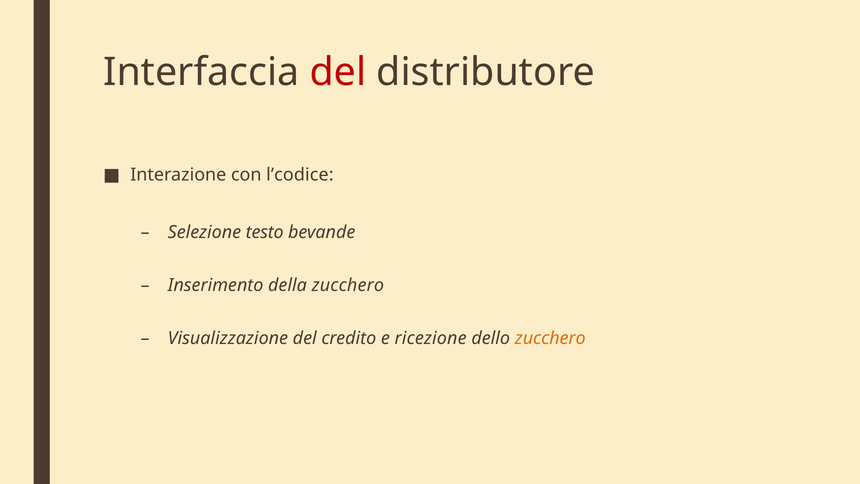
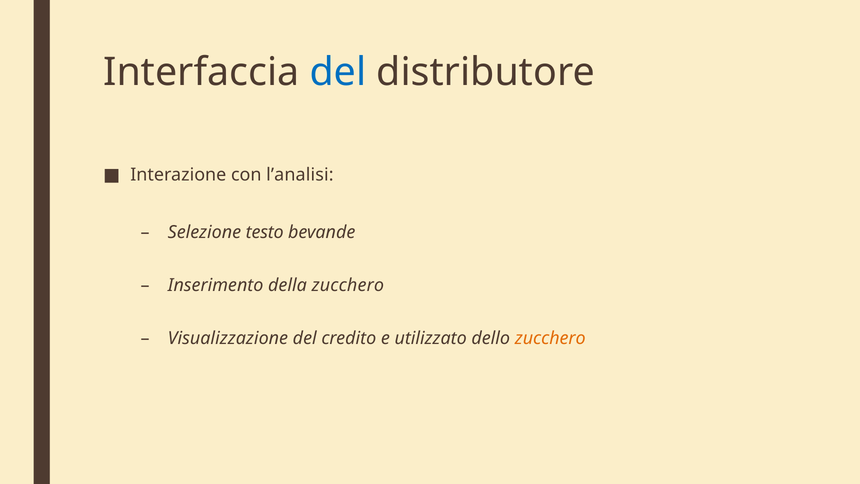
del colour: red -> blue (338, 72)
l’codice: l’codice -> l’analisi (300, 175)
ricezione: ricezione -> utilizzato (431, 338)
